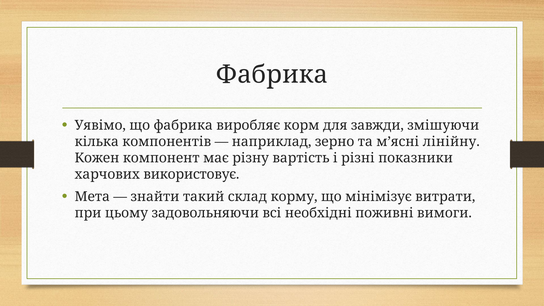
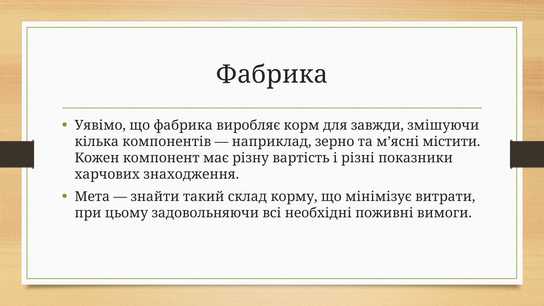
лінійну: лінійну -> містити (451, 142)
використовує: використовує -> знаходження (191, 174)
